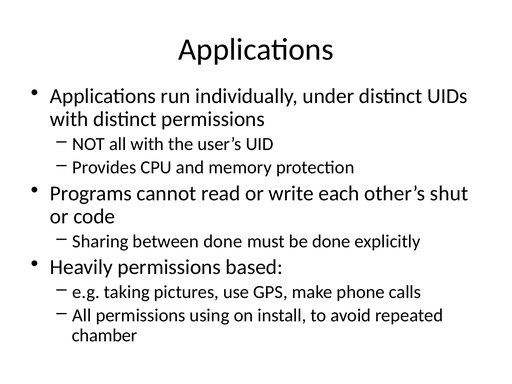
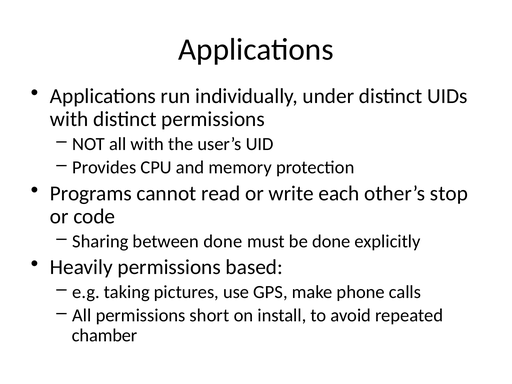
shut: shut -> stop (449, 193)
using: using -> short (209, 315)
